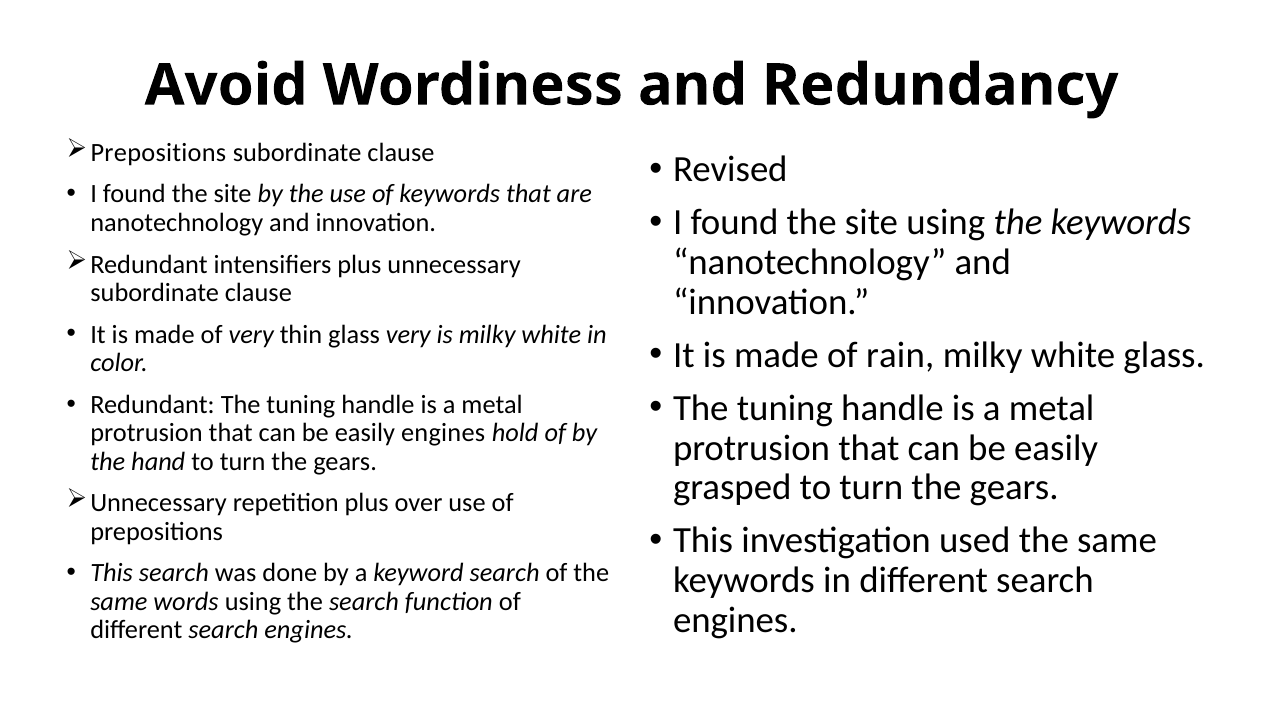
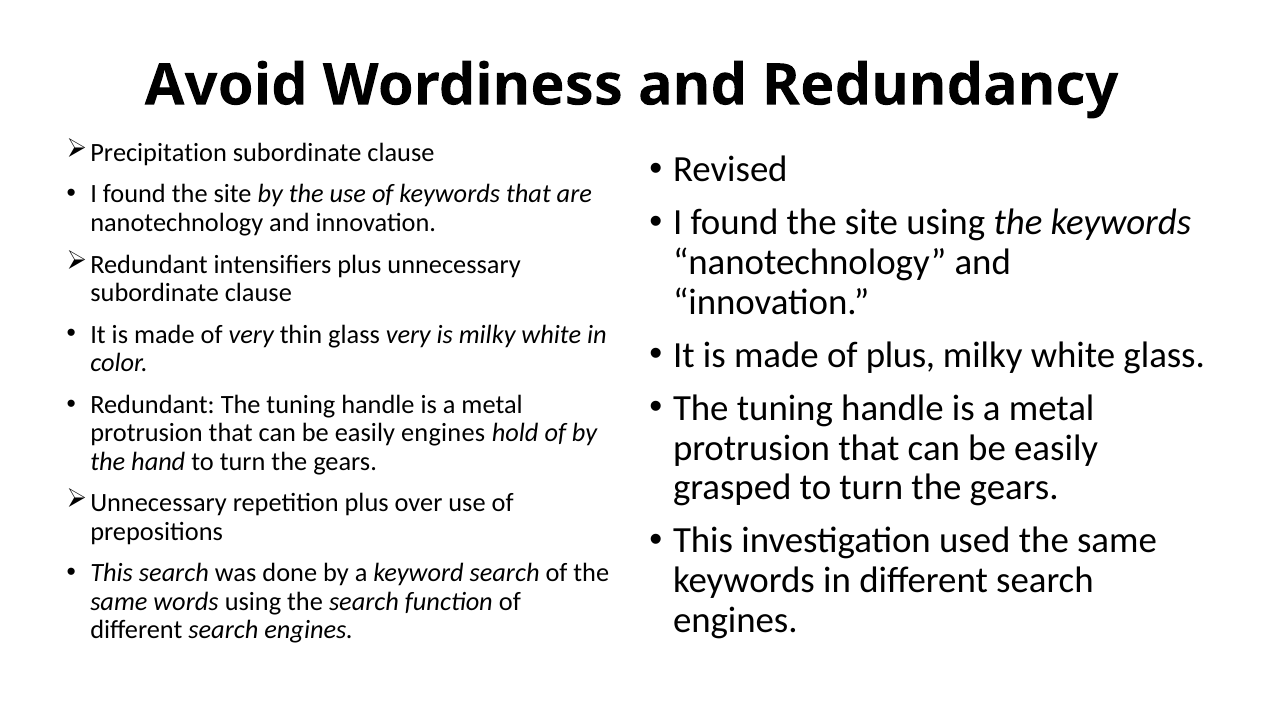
Prepositions: Prepositions -> Precipitation (159, 153)
of rain: rain -> plus (900, 355)
